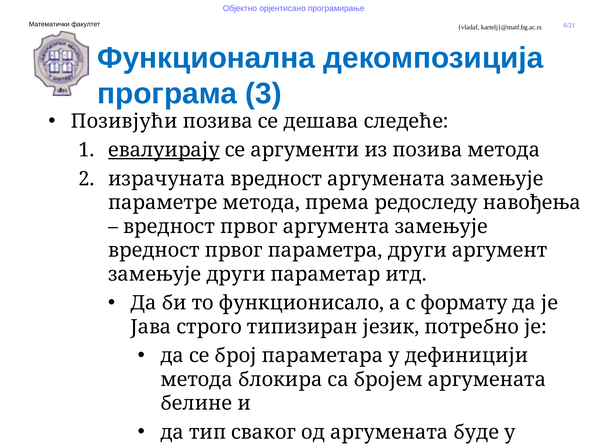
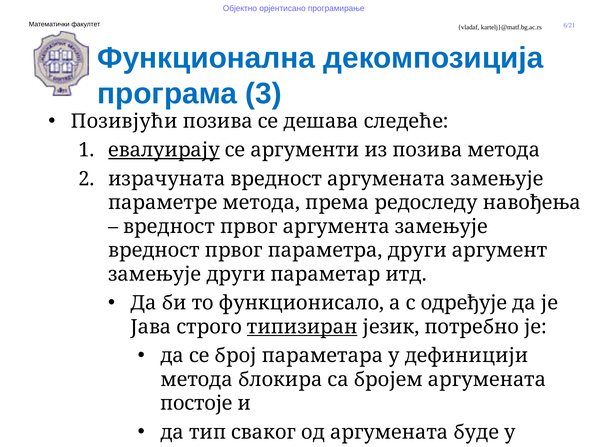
формату: формату -> одређује (464, 303)
типизиран underline: none -> present (302, 327)
белине: белине -> постоје (196, 403)
